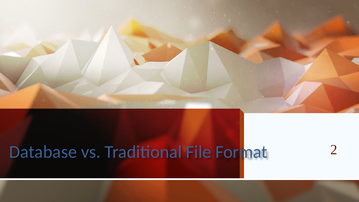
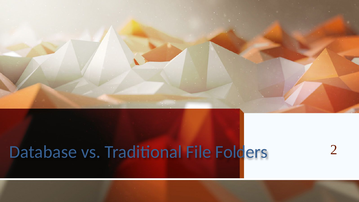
Format: Format -> Folders (241, 152)
